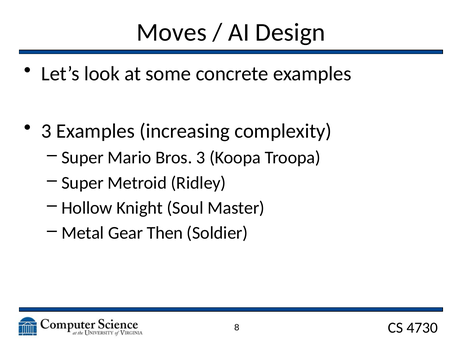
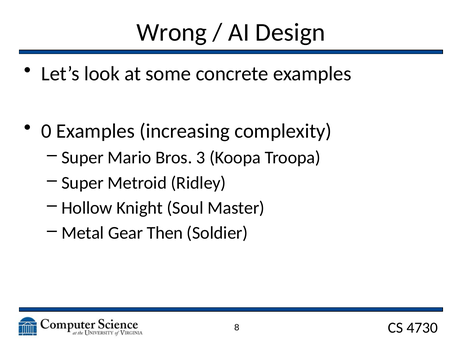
Moves: Moves -> Wrong (172, 33)
3: 3 -> 0 (46, 131)
